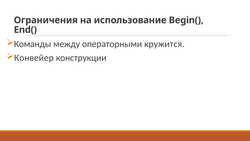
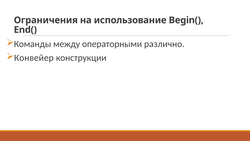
кружится: кружится -> различно (164, 44)
